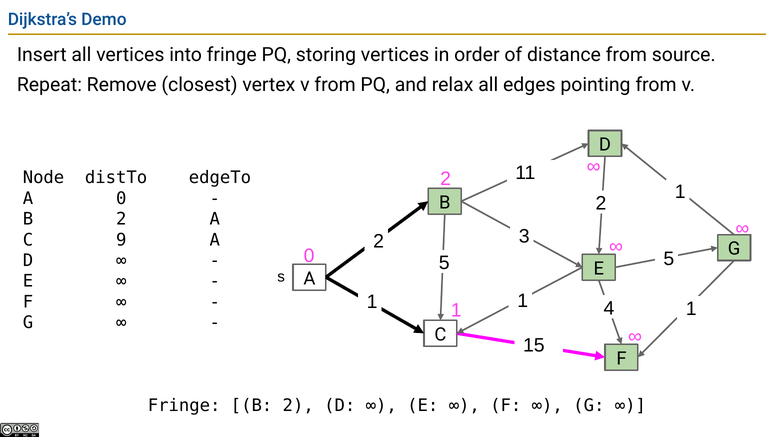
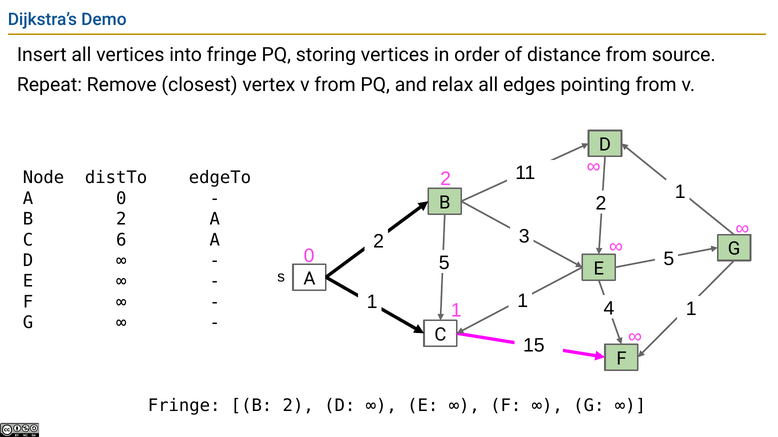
9: 9 -> 6 (121, 240)
